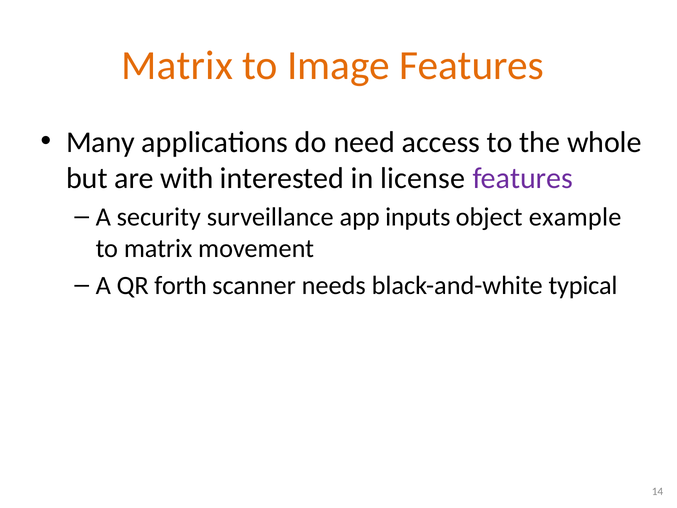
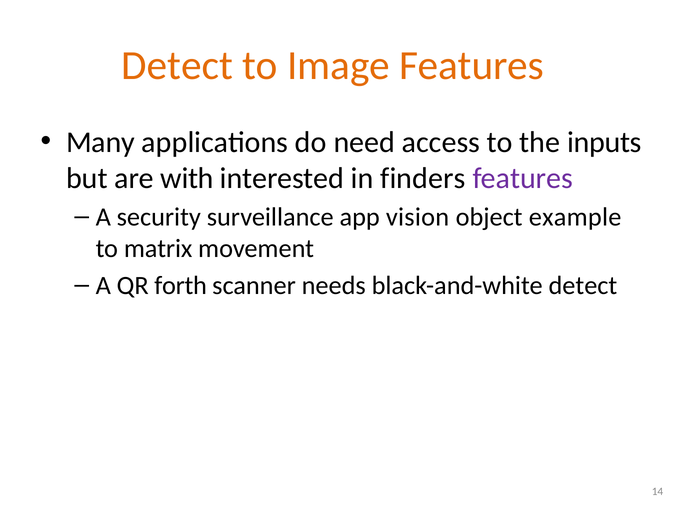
Matrix: Matrix -> Detect (177, 66)
whole: whole -> inputs (604, 142)
license: license -> finders (423, 178)
inputs: inputs -> vision (418, 217)
black-and-white typical: typical -> detect (583, 286)
